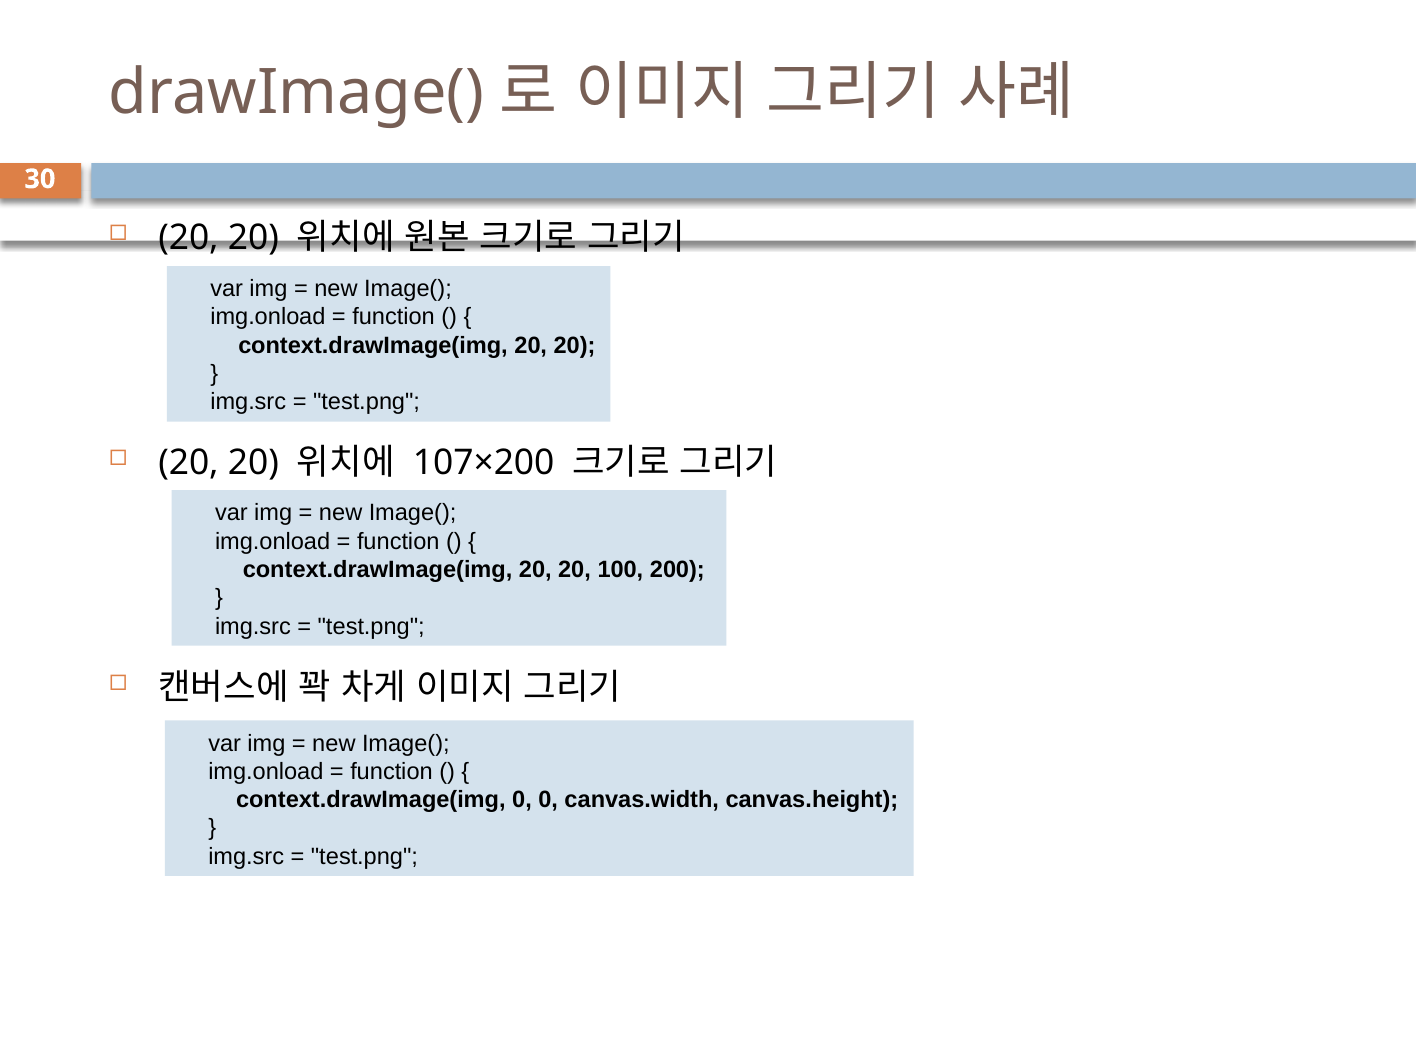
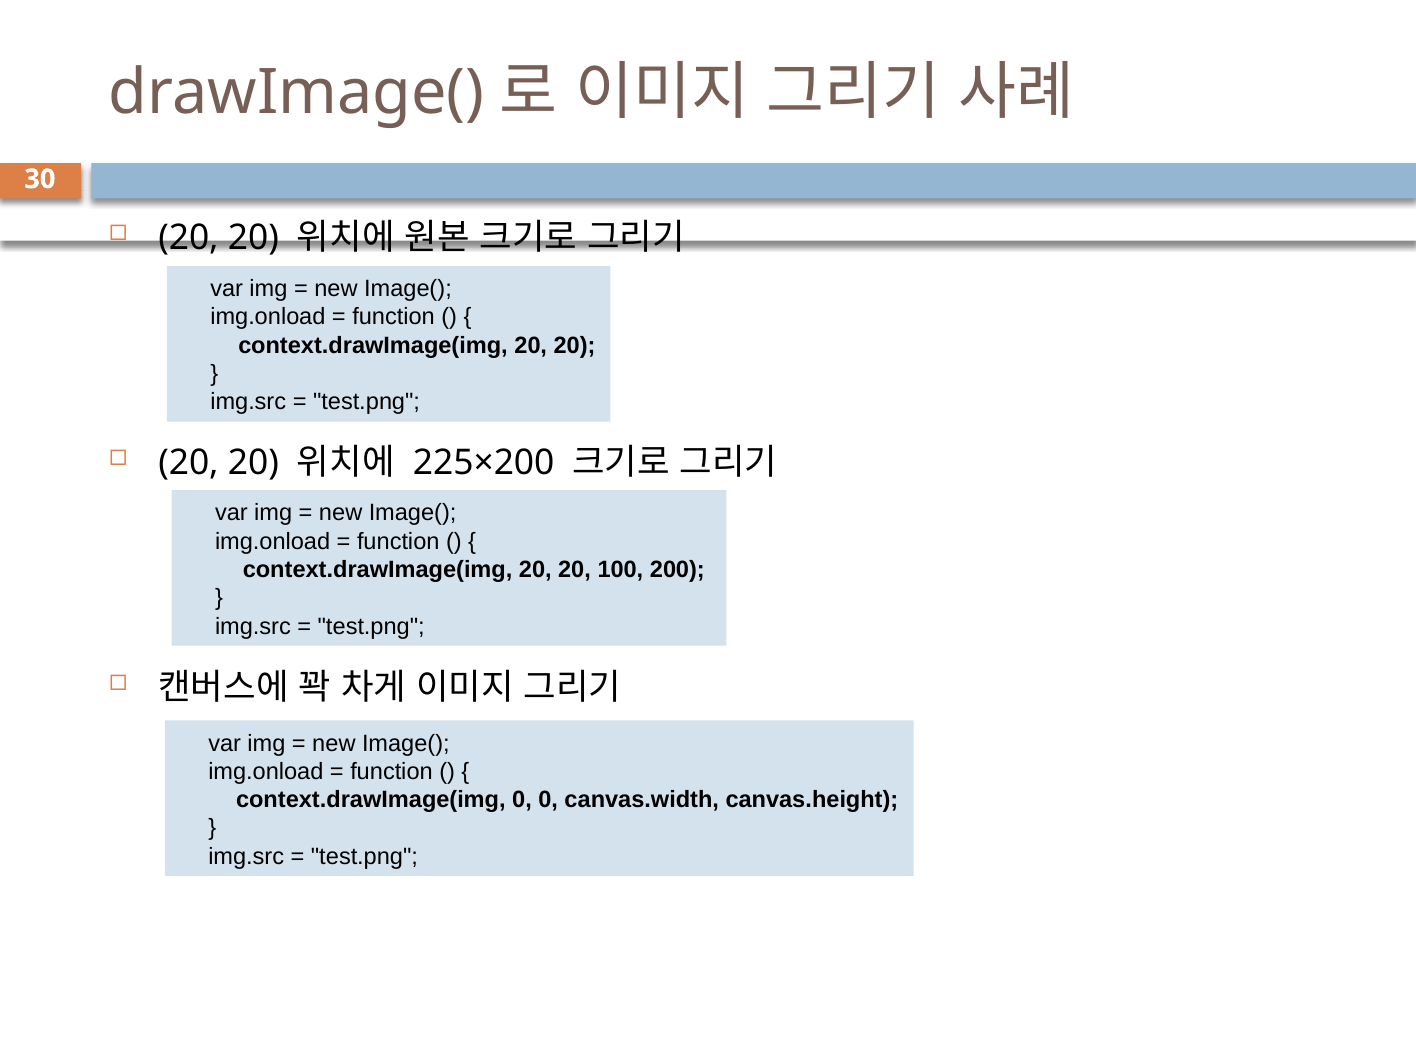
107×200: 107×200 -> 225×200 (484, 463)
